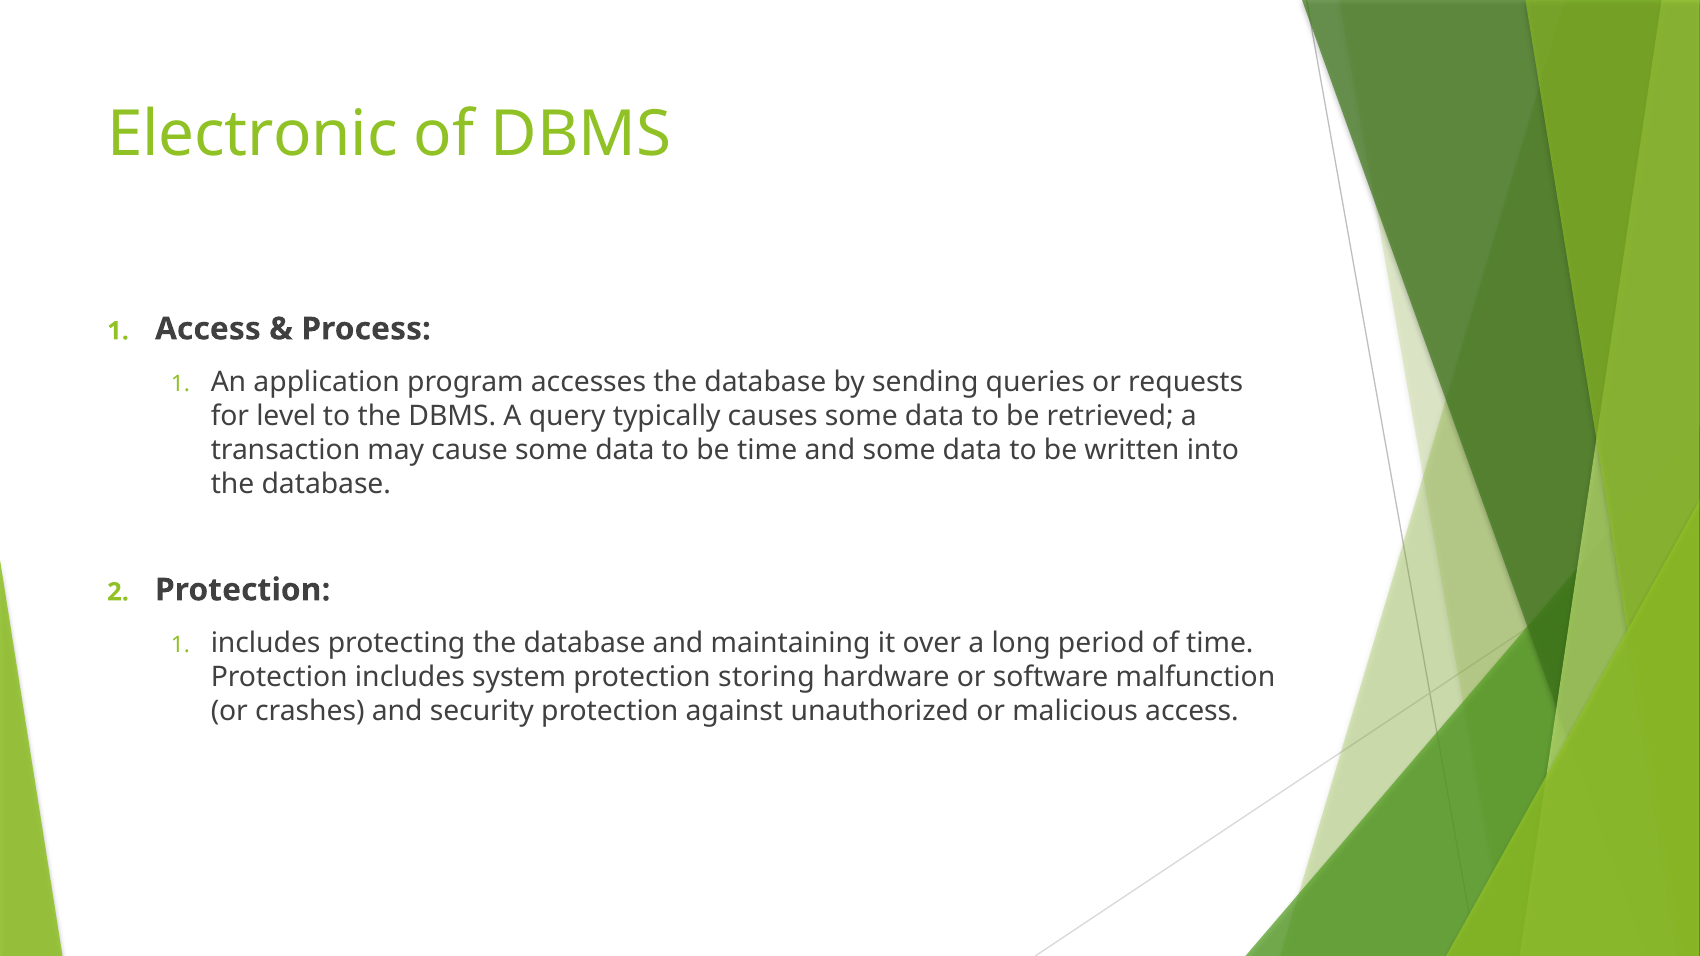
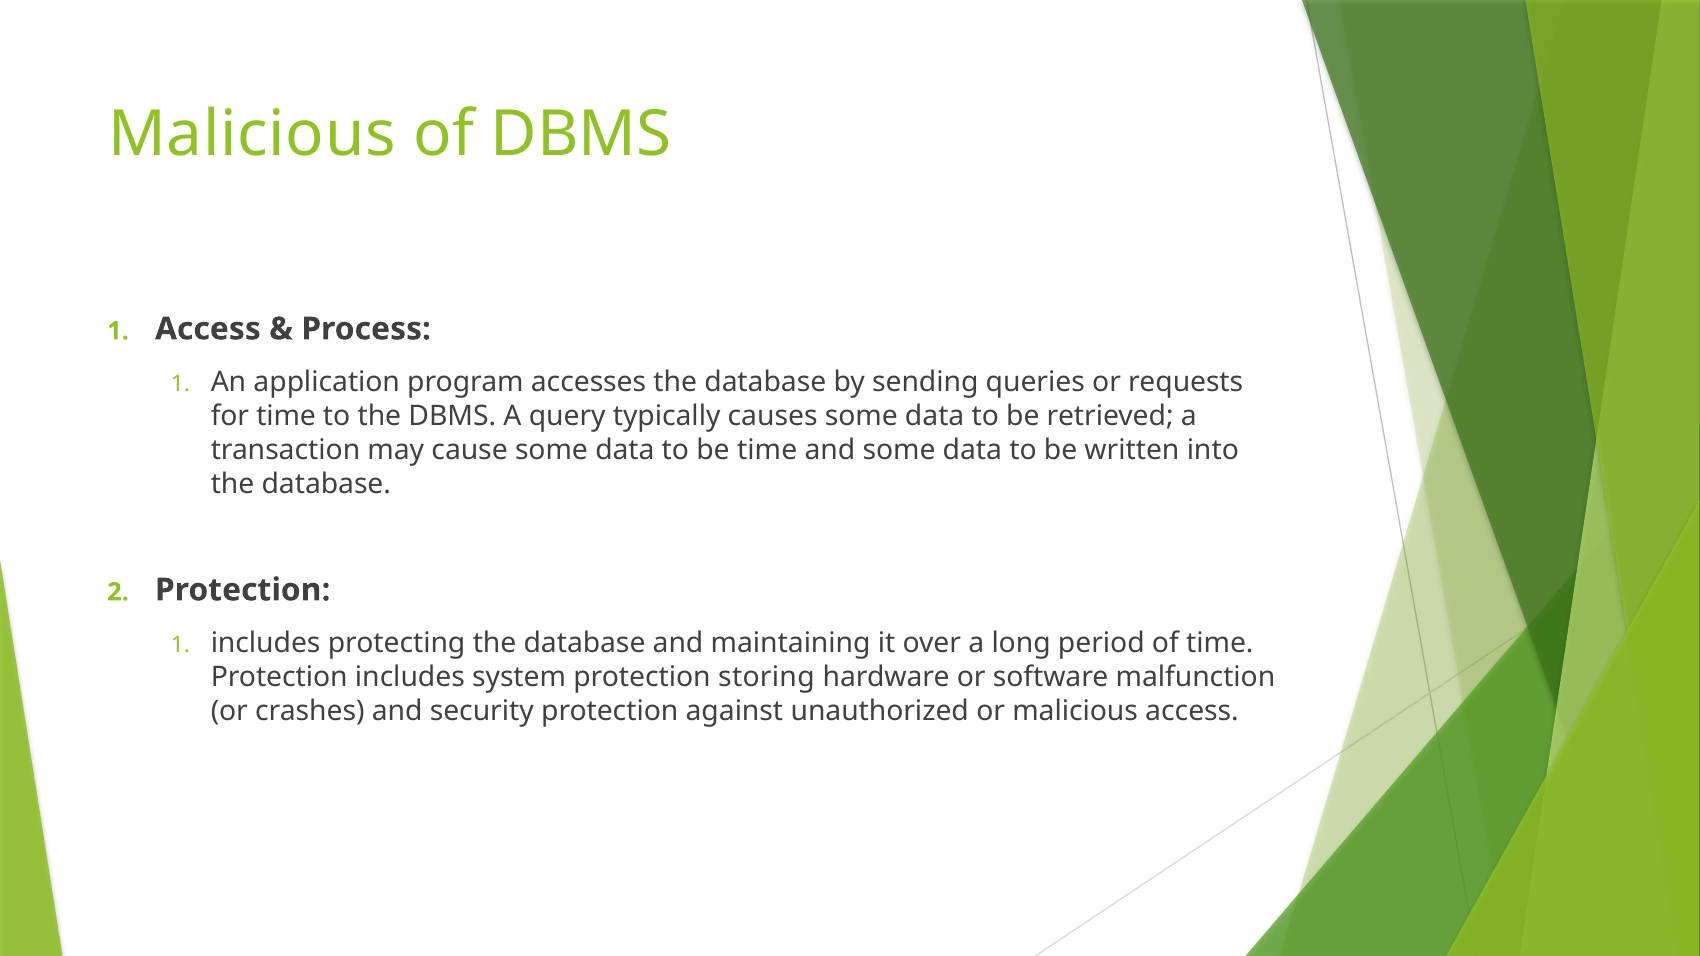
Electronic: Electronic -> Malicious (252, 134)
for level: level -> time (286, 416)
